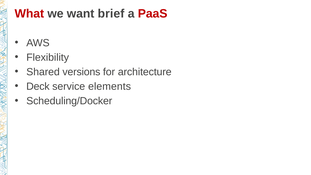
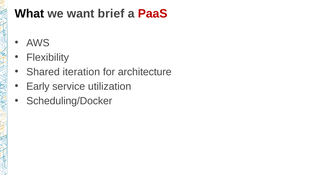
What colour: red -> black (29, 14)
versions: versions -> iteration (81, 72)
Deck: Deck -> Early (38, 86)
elements: elements -> utilization (110, 86)
